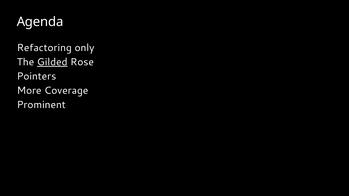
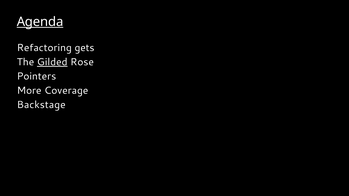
Agenda underline: none -> present (40, 22)
only: only -> gets (85, 48)
Prominent: Prominent -> Backstage (41, 105)
